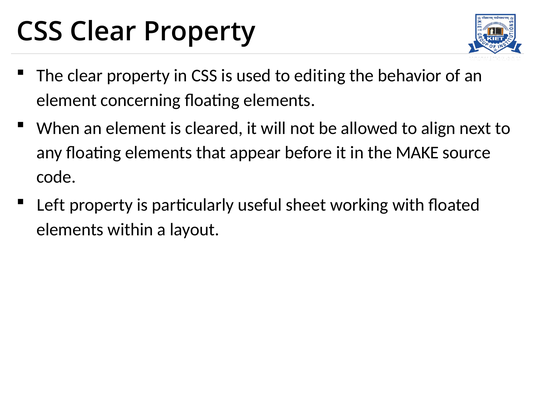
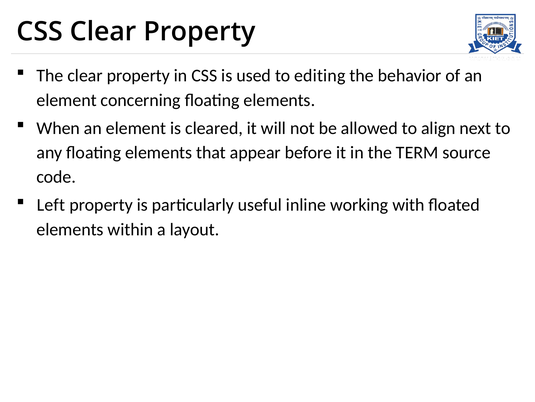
MAKE: MAKE -> TERM (417, 152)
sheet: sheet -> inline (306, 205)
